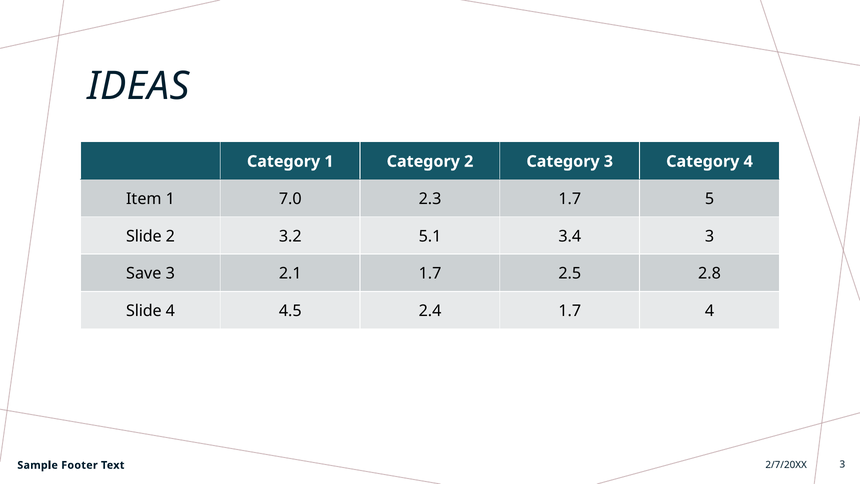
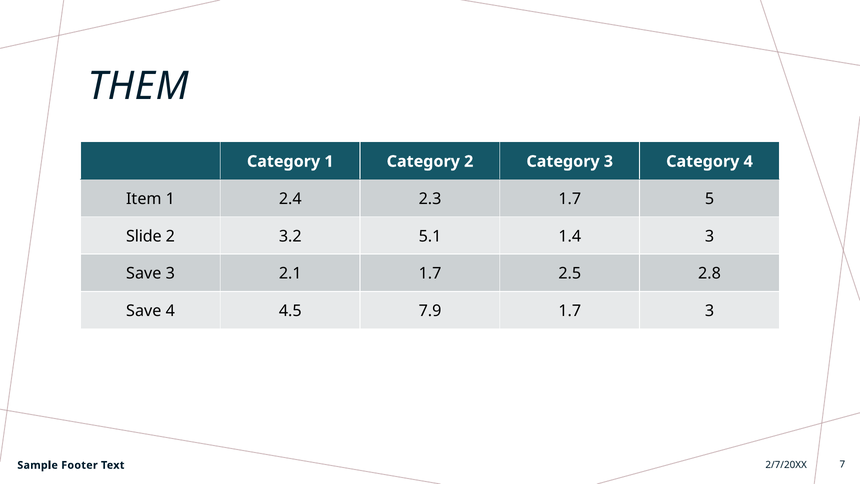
IDEAS: IDEAS -> THEM (138, 86)
7.0: 7.0 -> 2.4 (290, 199)
3.4: 3.4 -> 1.4 (570, 236)
Slide: Slide -> Save (144, 311)
2.4: 2.4 -> 7.9 (430, 311)
1.7 4: 4 -> 3 (710, 311)
2/7/20XX 3: 3 -> 7 (842, 464)
